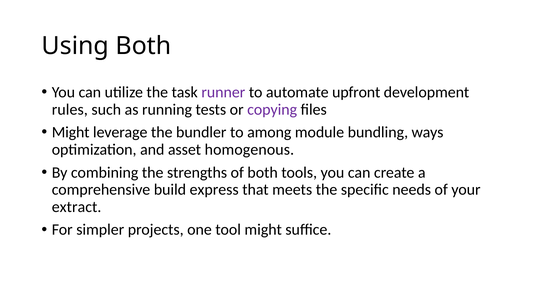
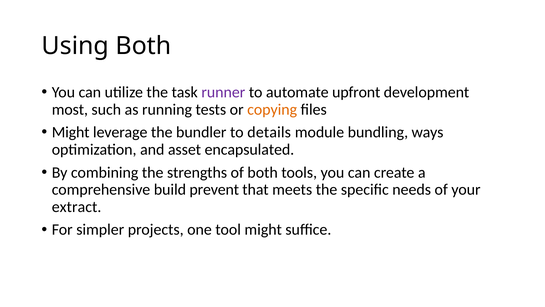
rules: rules -> most (70, 109)
copying colour: purple -> orange (272, 109)
among: among -> details (269, 132)
homogenous: homogenous -> encapsulated (249, 149)
express: express -> prevent (214, 189)
